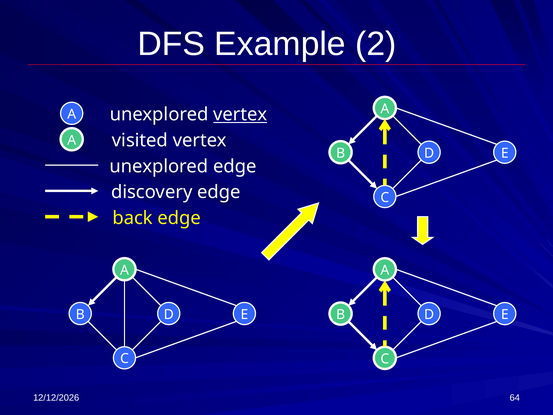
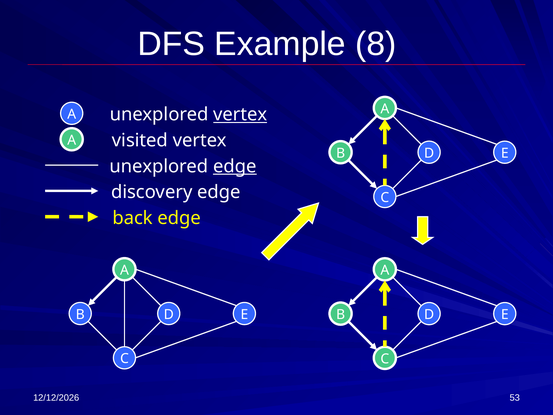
2: 2 -> 8 (376, 44)
edge underline: none -> present (235, 166)
64: 64 -> 53 (515, 398)
